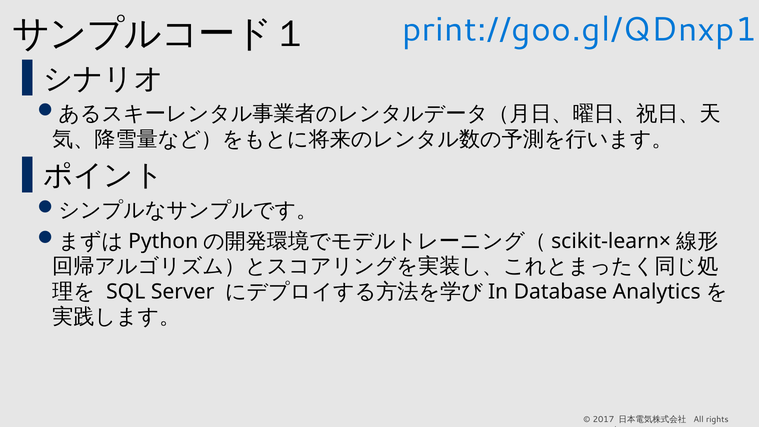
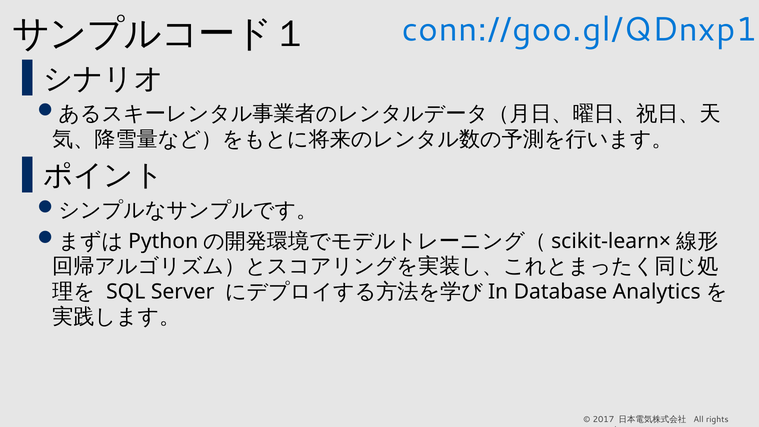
print://goo.gl/QDnxp1: print://goo.gl/QDnxp1 -> conn://goo.gl/QDnxp1 (579, 30)
